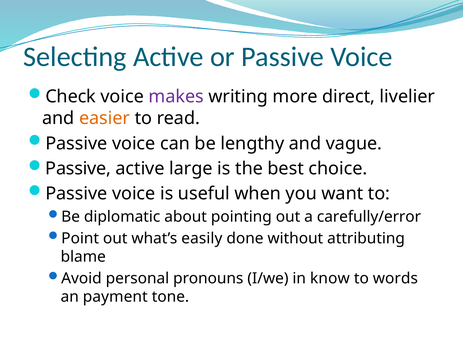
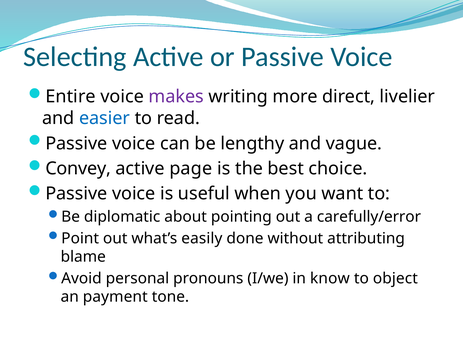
Check: Check -> Entire (71, 97)
easier colour: orange -> blue (105, 118)
Passive: Passive -> Convey (78, 169)
large: large -> page (191, 169)
words: words -> object (395, 279)
